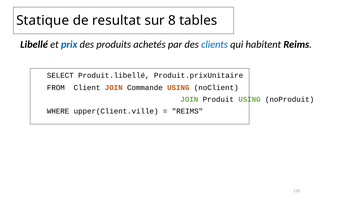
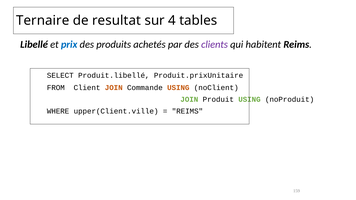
Statique: Statique -> Ternaire (43, 20)
8: 8 -> 4 (172, 20)
clients colour: blue -> purple (215, 45)
